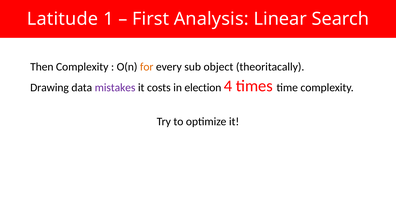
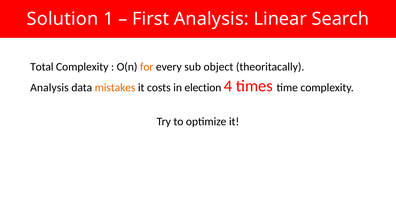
Latitude: Latitude -> Solution (62, 19)
Then: Then -> Total (42, 67)
Drawing: Drawing -> Analysis (49, 88)
mistakes colour: purple -> orange (115, 88)
